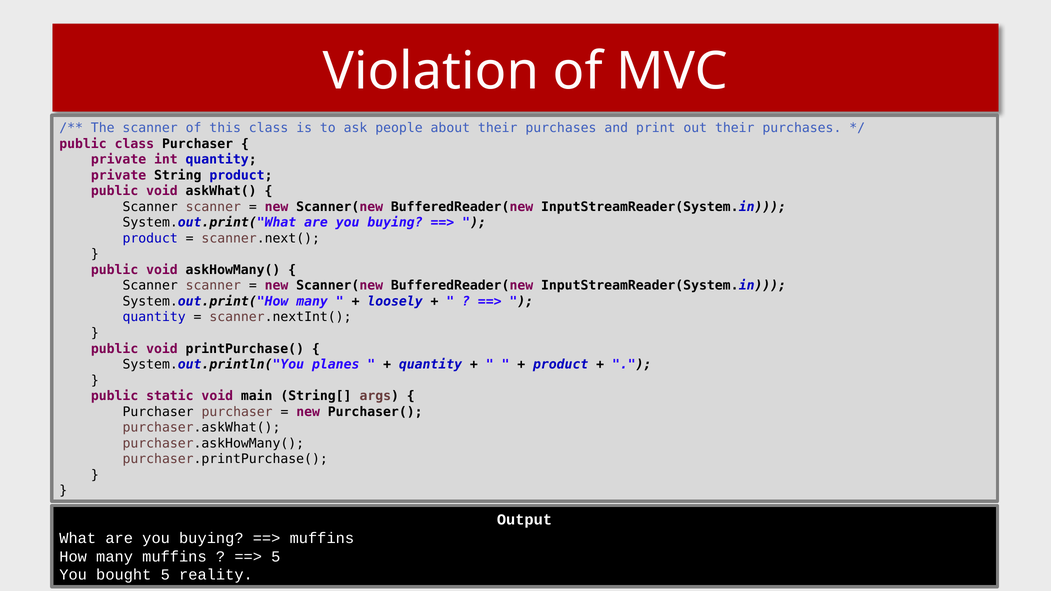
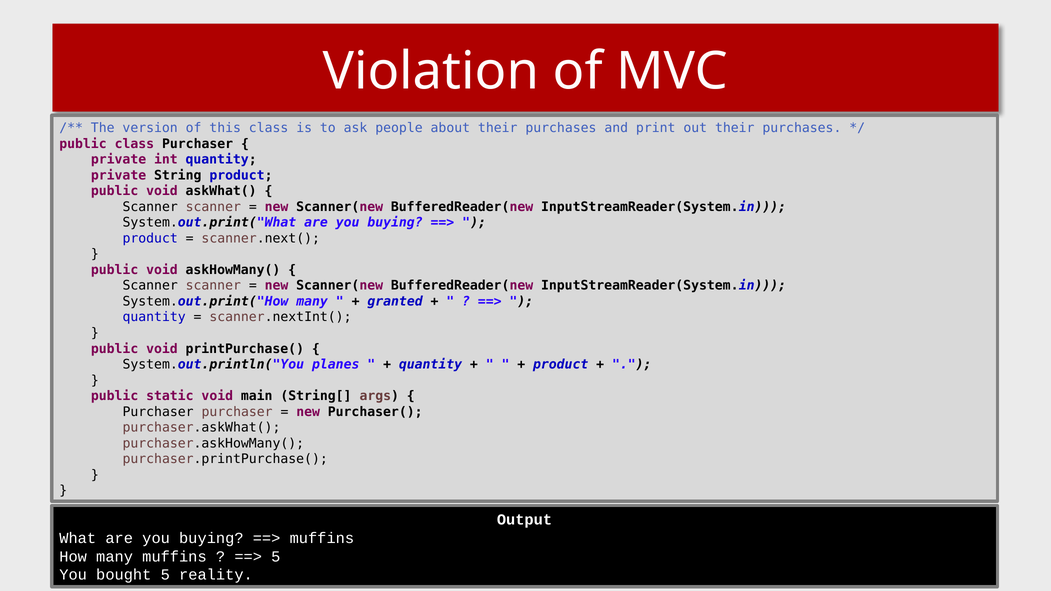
The scanner: scanner -> version (150, 128)
loosely: loosely -> granted (395, 301)
